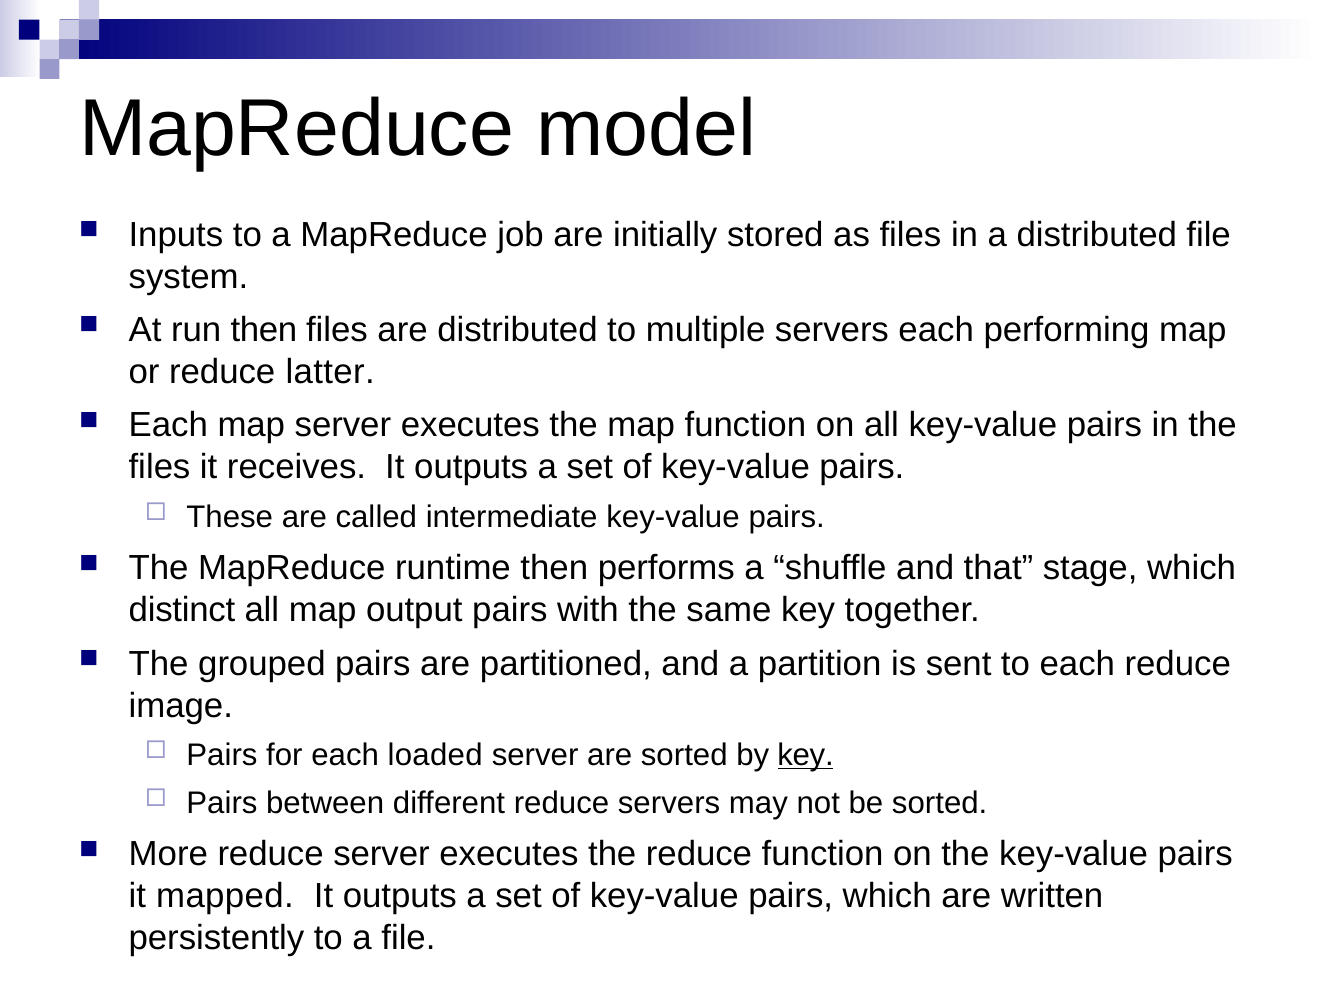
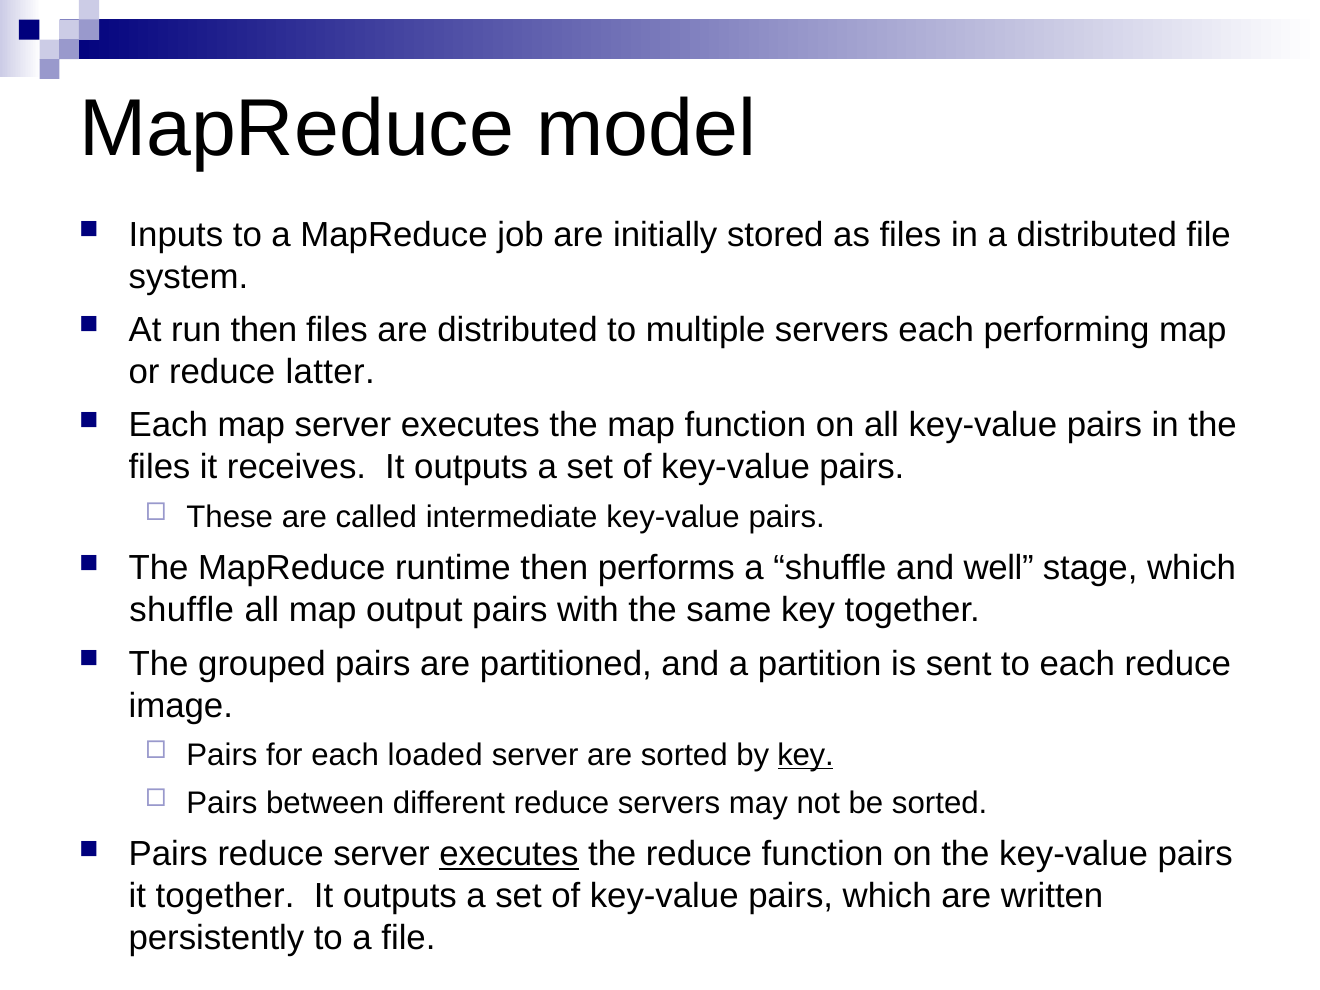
that: that -> well (999, 568)
distinct: distinct -> shuffle (182, 610)
More: More -> Pairs (168, 854)
executes underline: none -> present (509, 854)
it mapped: mapped -> together (225, 896)
